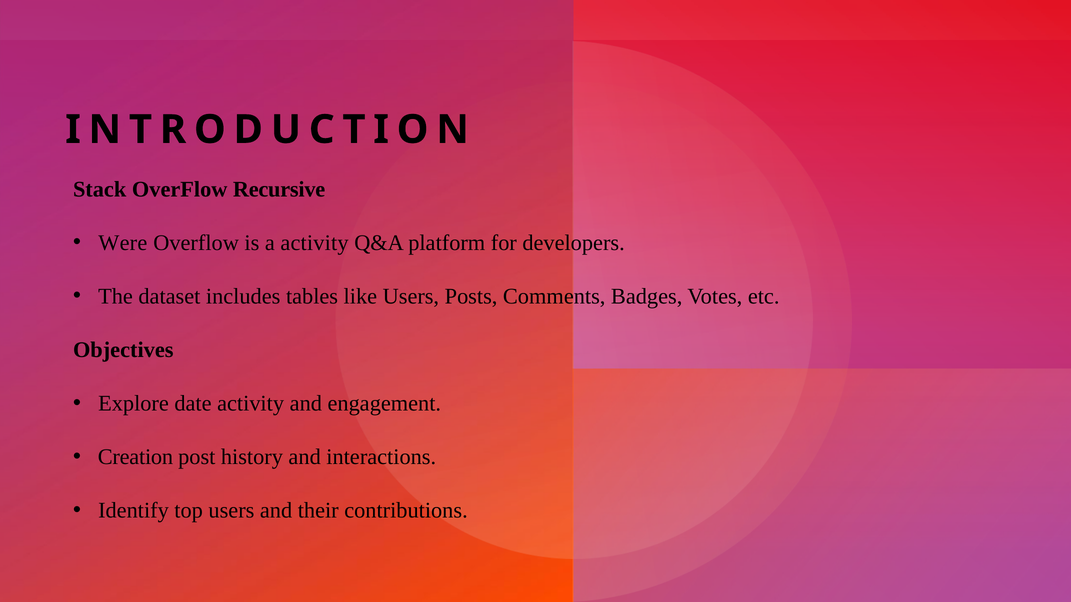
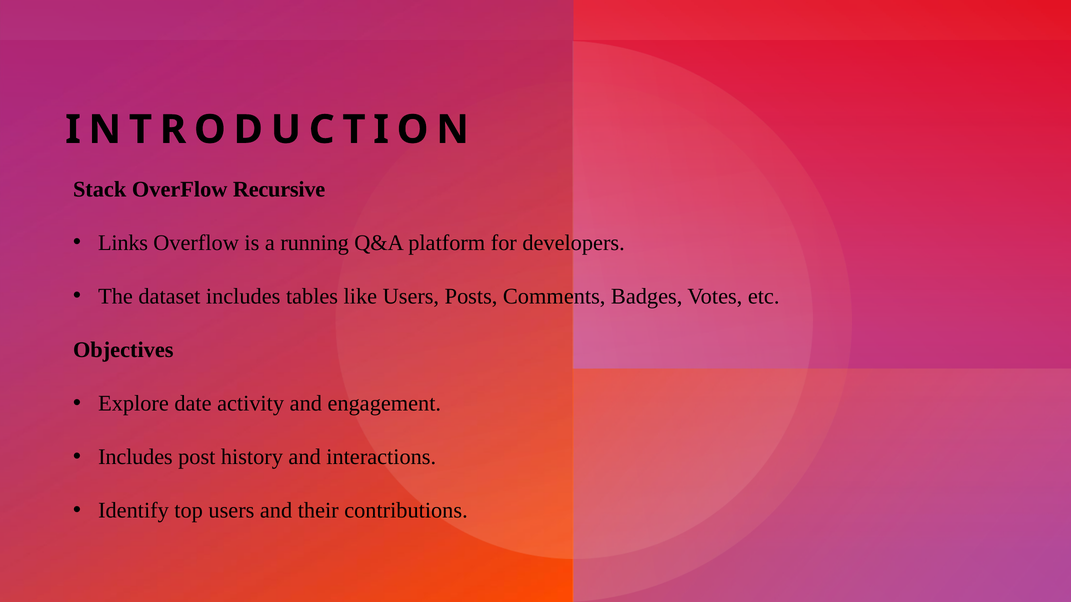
Were: Were -> Links (123, 243)
a activity: activity -> running (315, 243)
Creation: Creation -> Includes (135, 457)
